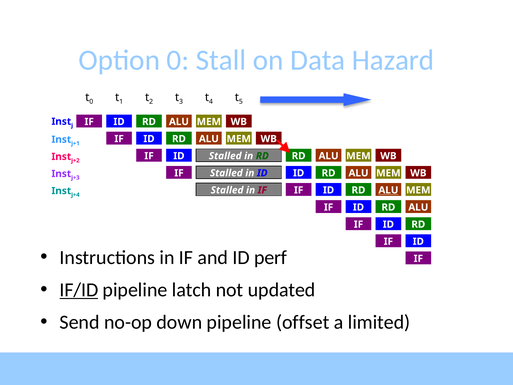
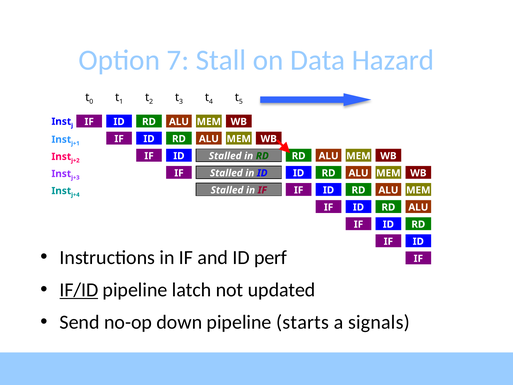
Option 0: 0 -> 7 (178, 60)
ALU underline: present -> none (388, 190)
offset: offset -> starts (303, 322)
limited: limited -> signals (379, 322)
